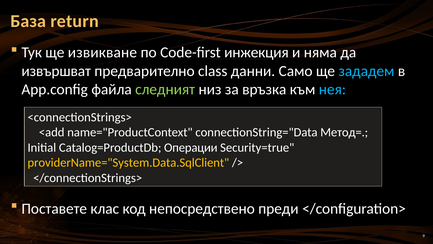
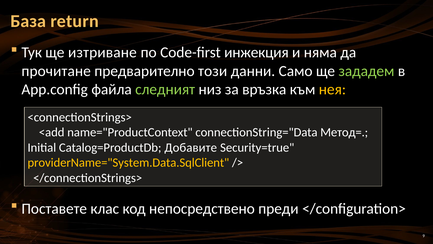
извикване: извикване -> изтриване (102, 52)
извършват: извършват -> прочитане (56, 71)
class: class -> този (213, 71)
зададем colour: light blue -> light green (366, 71)
нея colour: light blue -> yellow (332, 89)
Операции: Операции -> Добавите (191, 147)
